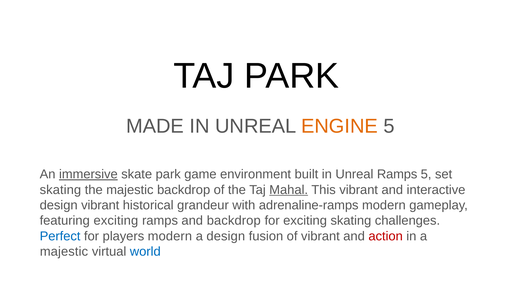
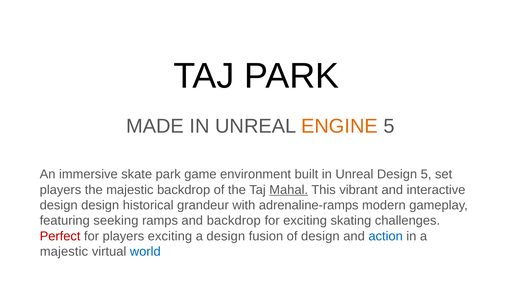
immersive underline: present -> none (88, 174)
Unreal Ramps: Ramps -> Design (397, 174)
skating: skating -> players (60, 190)
design vibrant: vibrant -> design (100, 205)
featuring exciting: exciting -> seeking (116, 221)
Perfect colour: blue -> red (60, 236)
players modern: modern -> exciting (170, 236)
of vibrant: vibrant -> design (320, 236)
action colour: red -> blue (386, 236)
